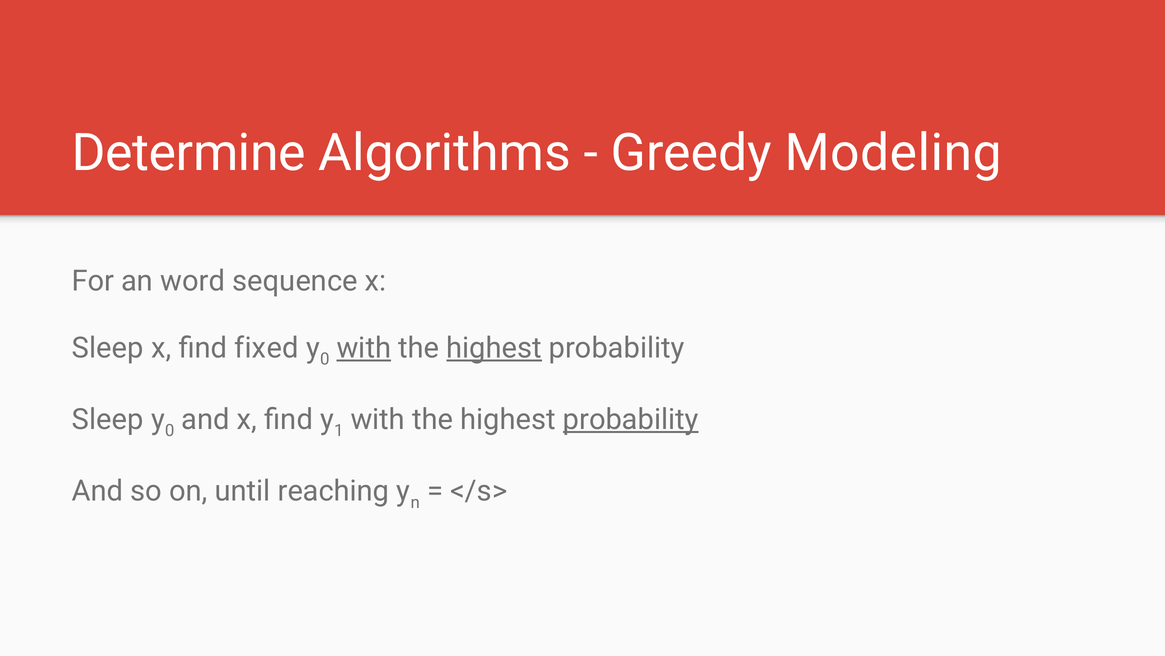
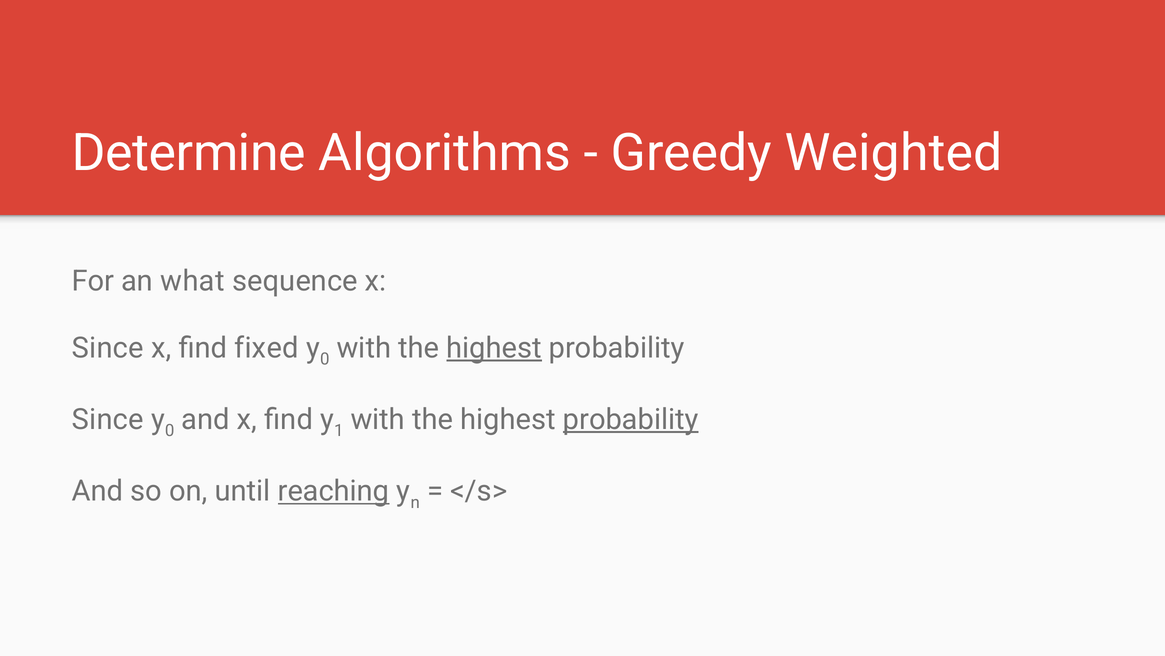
Modeling: Modeling -> Weighted (893, 153)
word: word -> what (193, 281)
Sleep: Sleep -> Since (108, 348)
with underline: present -> none (364, 348)
Sleep: Sleep -> Since (108, 419)
reaching underline: none -> present (334, 491)
